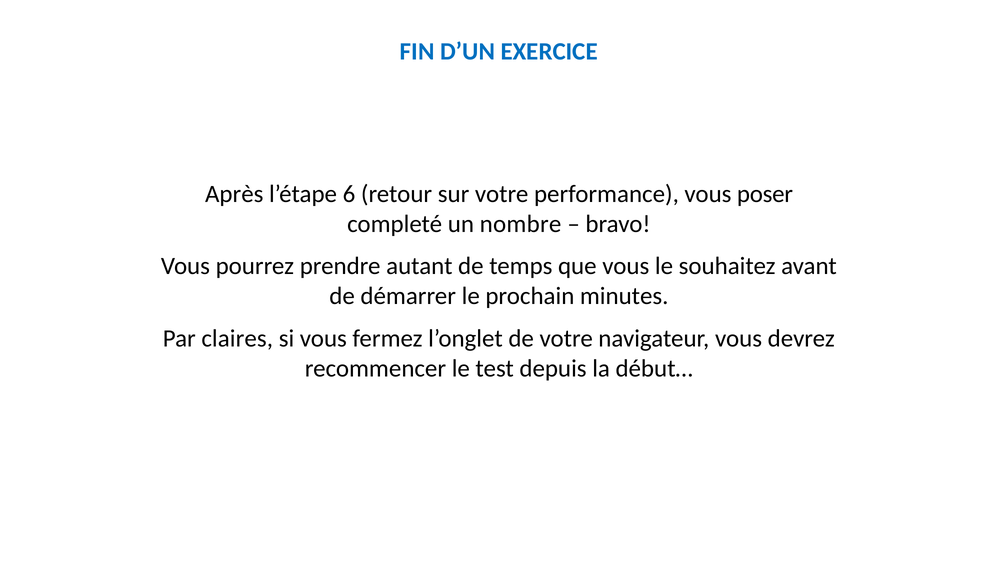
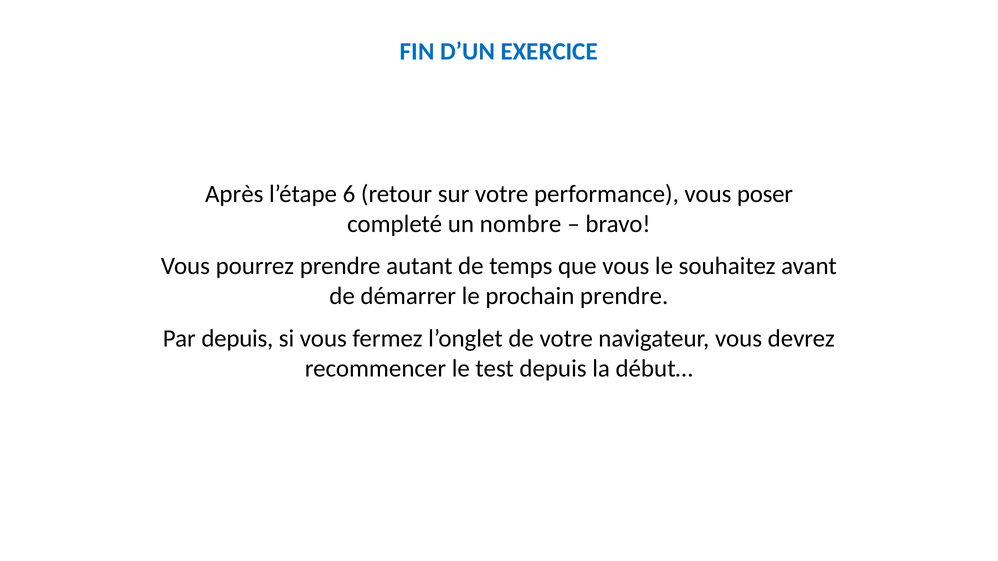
prochain minutes: minutes -> prendre (624, 296)
Par claires: claires -> depuis (237, 339)
